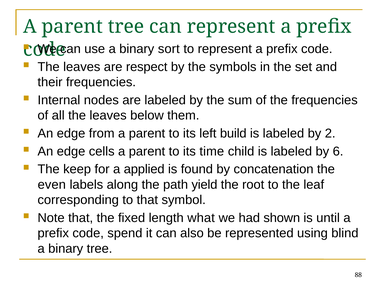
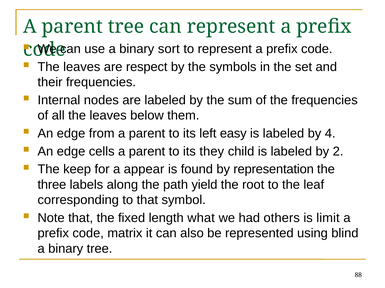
build: build -> easy (233, 134)
2: 2 -> 4 (330, 134)
time: time -> they (212, 152)
6: 6 -> 2 (338, 152)
applied: applied -> appear (144, 170)
concatenation: concatenation -> representation (274, 170)
even: even -> three (52, 185)
shown: shown -> others (282, 218)
until: until -> limit (328, 218)
spend: spend -> matrix (125, 234)
